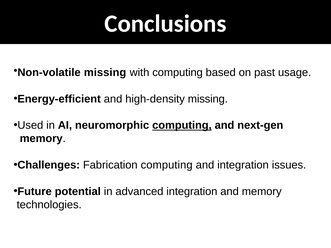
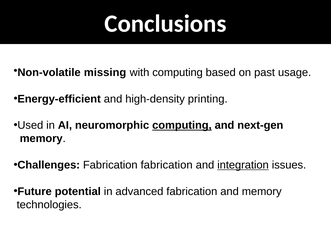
high-density missing: missing -> printing (208, 99)
Fabrication computing: computing -> fabrication (167, 165)
integration underline: none -> present (243, 165)
advanced integration: integration -> fabrication (192, 192)
